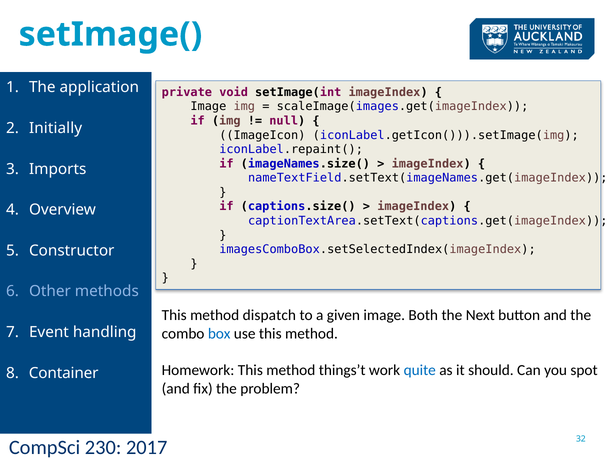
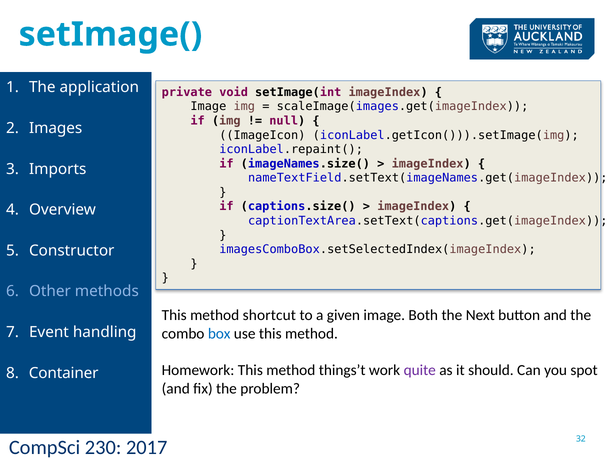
Initially: Initially -> Images (56, 128)
dispatch: dispatch -> shortcut (269, 316)
quite colour: blue -> purple (420, 371)
